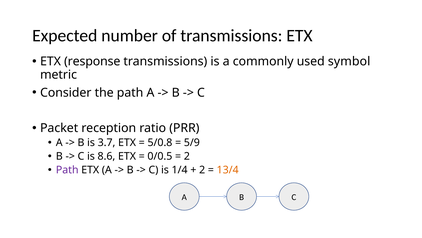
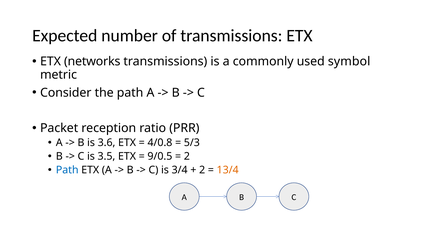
response: response -> networks (92, 61)
3.7: 3.7 -> 3.6 (107, 142)
5/0.8: 5/0.8 -> 4/0.8 (160, 142)
5/9: 5/9 -> 5/3 (192, 142)
8.6: 8.6 -> 3.5 (106, 156)
0/0.5: 0/0.5 -> 9/0.5 (160, 156)
Path colour: purple -> blue (67, 169)
1/4: 1/4 -> 3/4 (180, 169)
